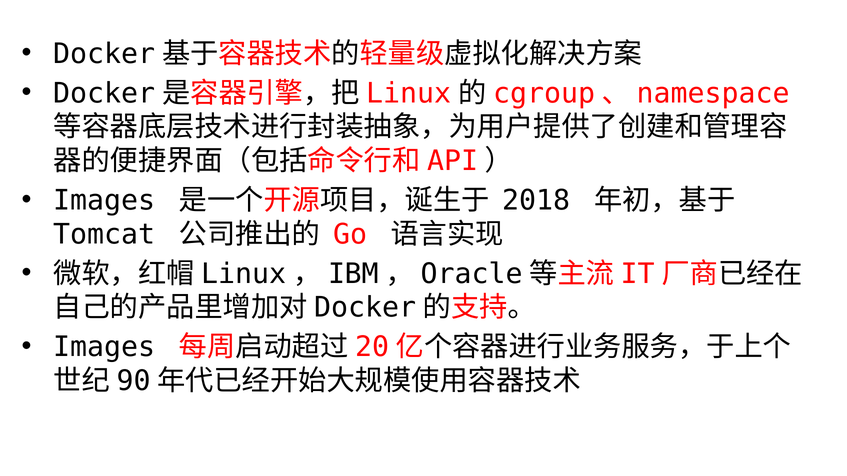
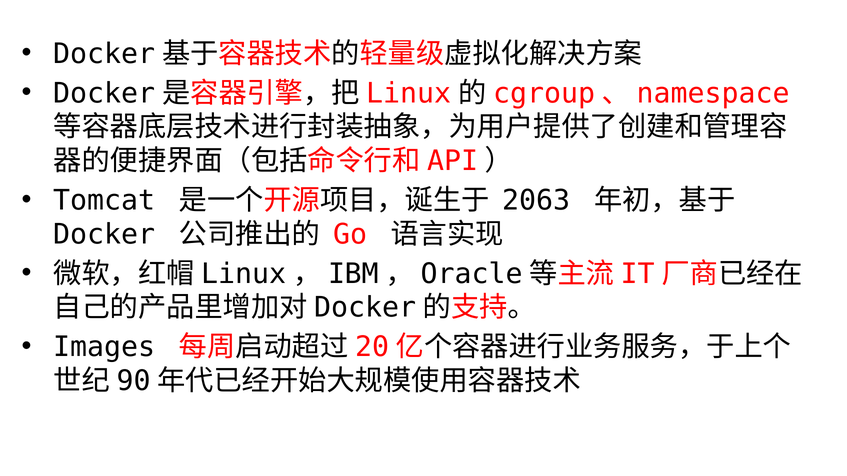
Images: Images -> Tomcat (104, 201)
2018: 2018 -> 2063 (536, 201)
Tomcat: Tomcat -> Docker (104, 234)
